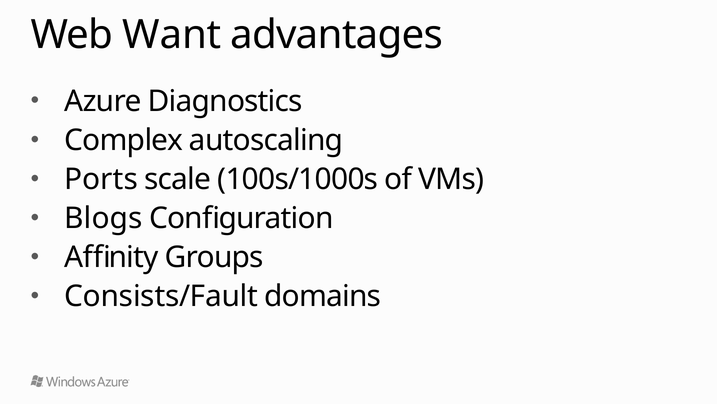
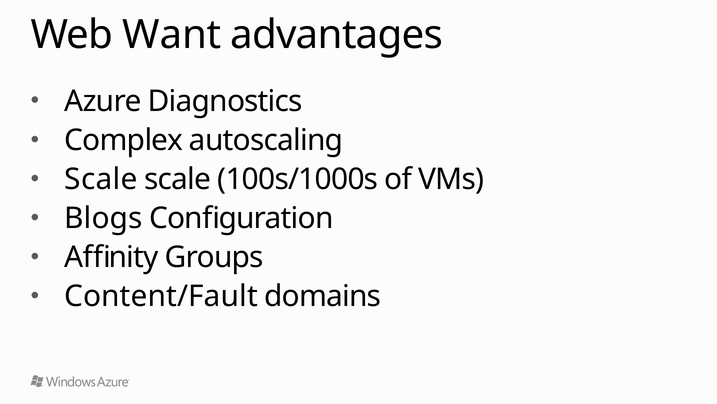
Ports: Ports -> Scale (101, 179)
Consists/Fault: Consists/Fault -> Content/Fault (161, 296)
